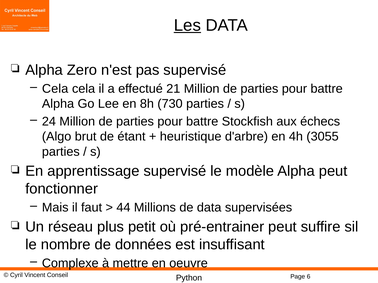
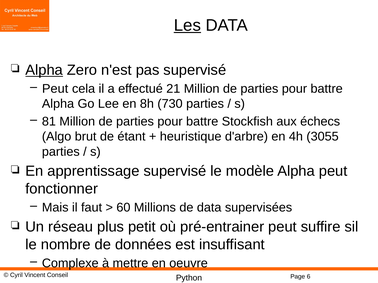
Alpha underline: none -> present (44, 70)
Cela: Cela -> Peut (55, 89)
24: 24 -> 81 (49, 122)
44: 44 -> 60 (123, 208)
